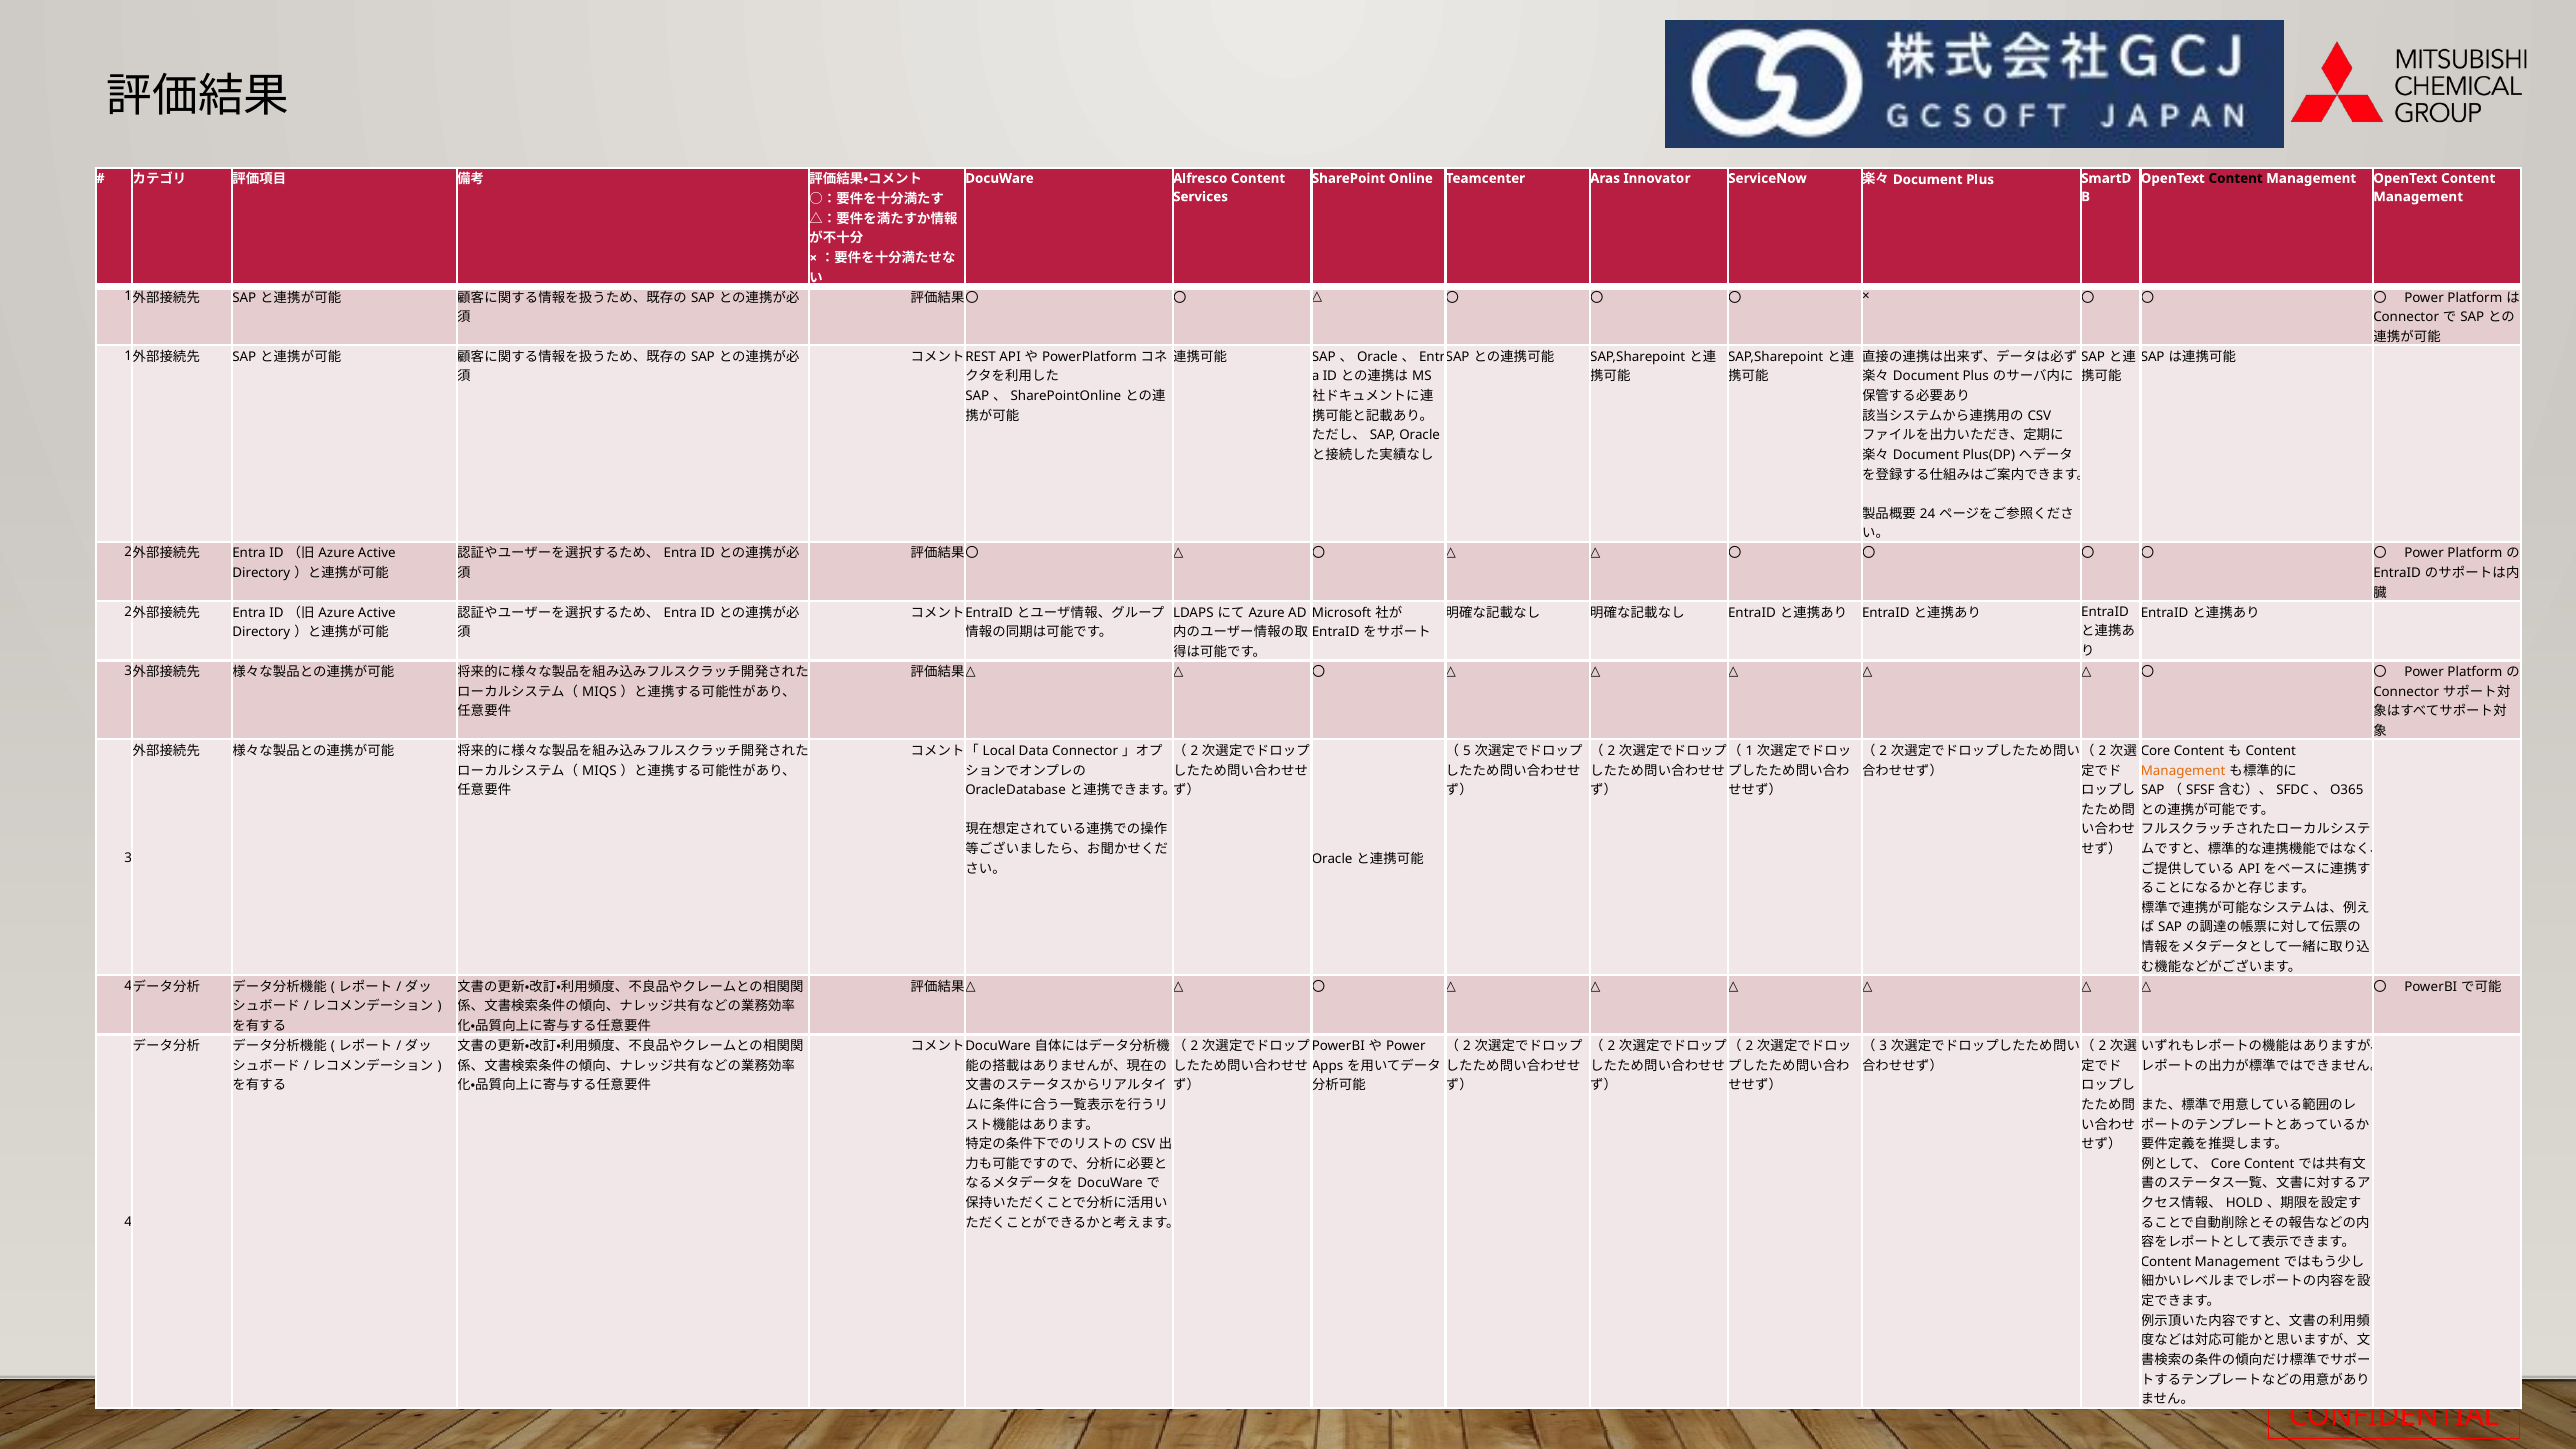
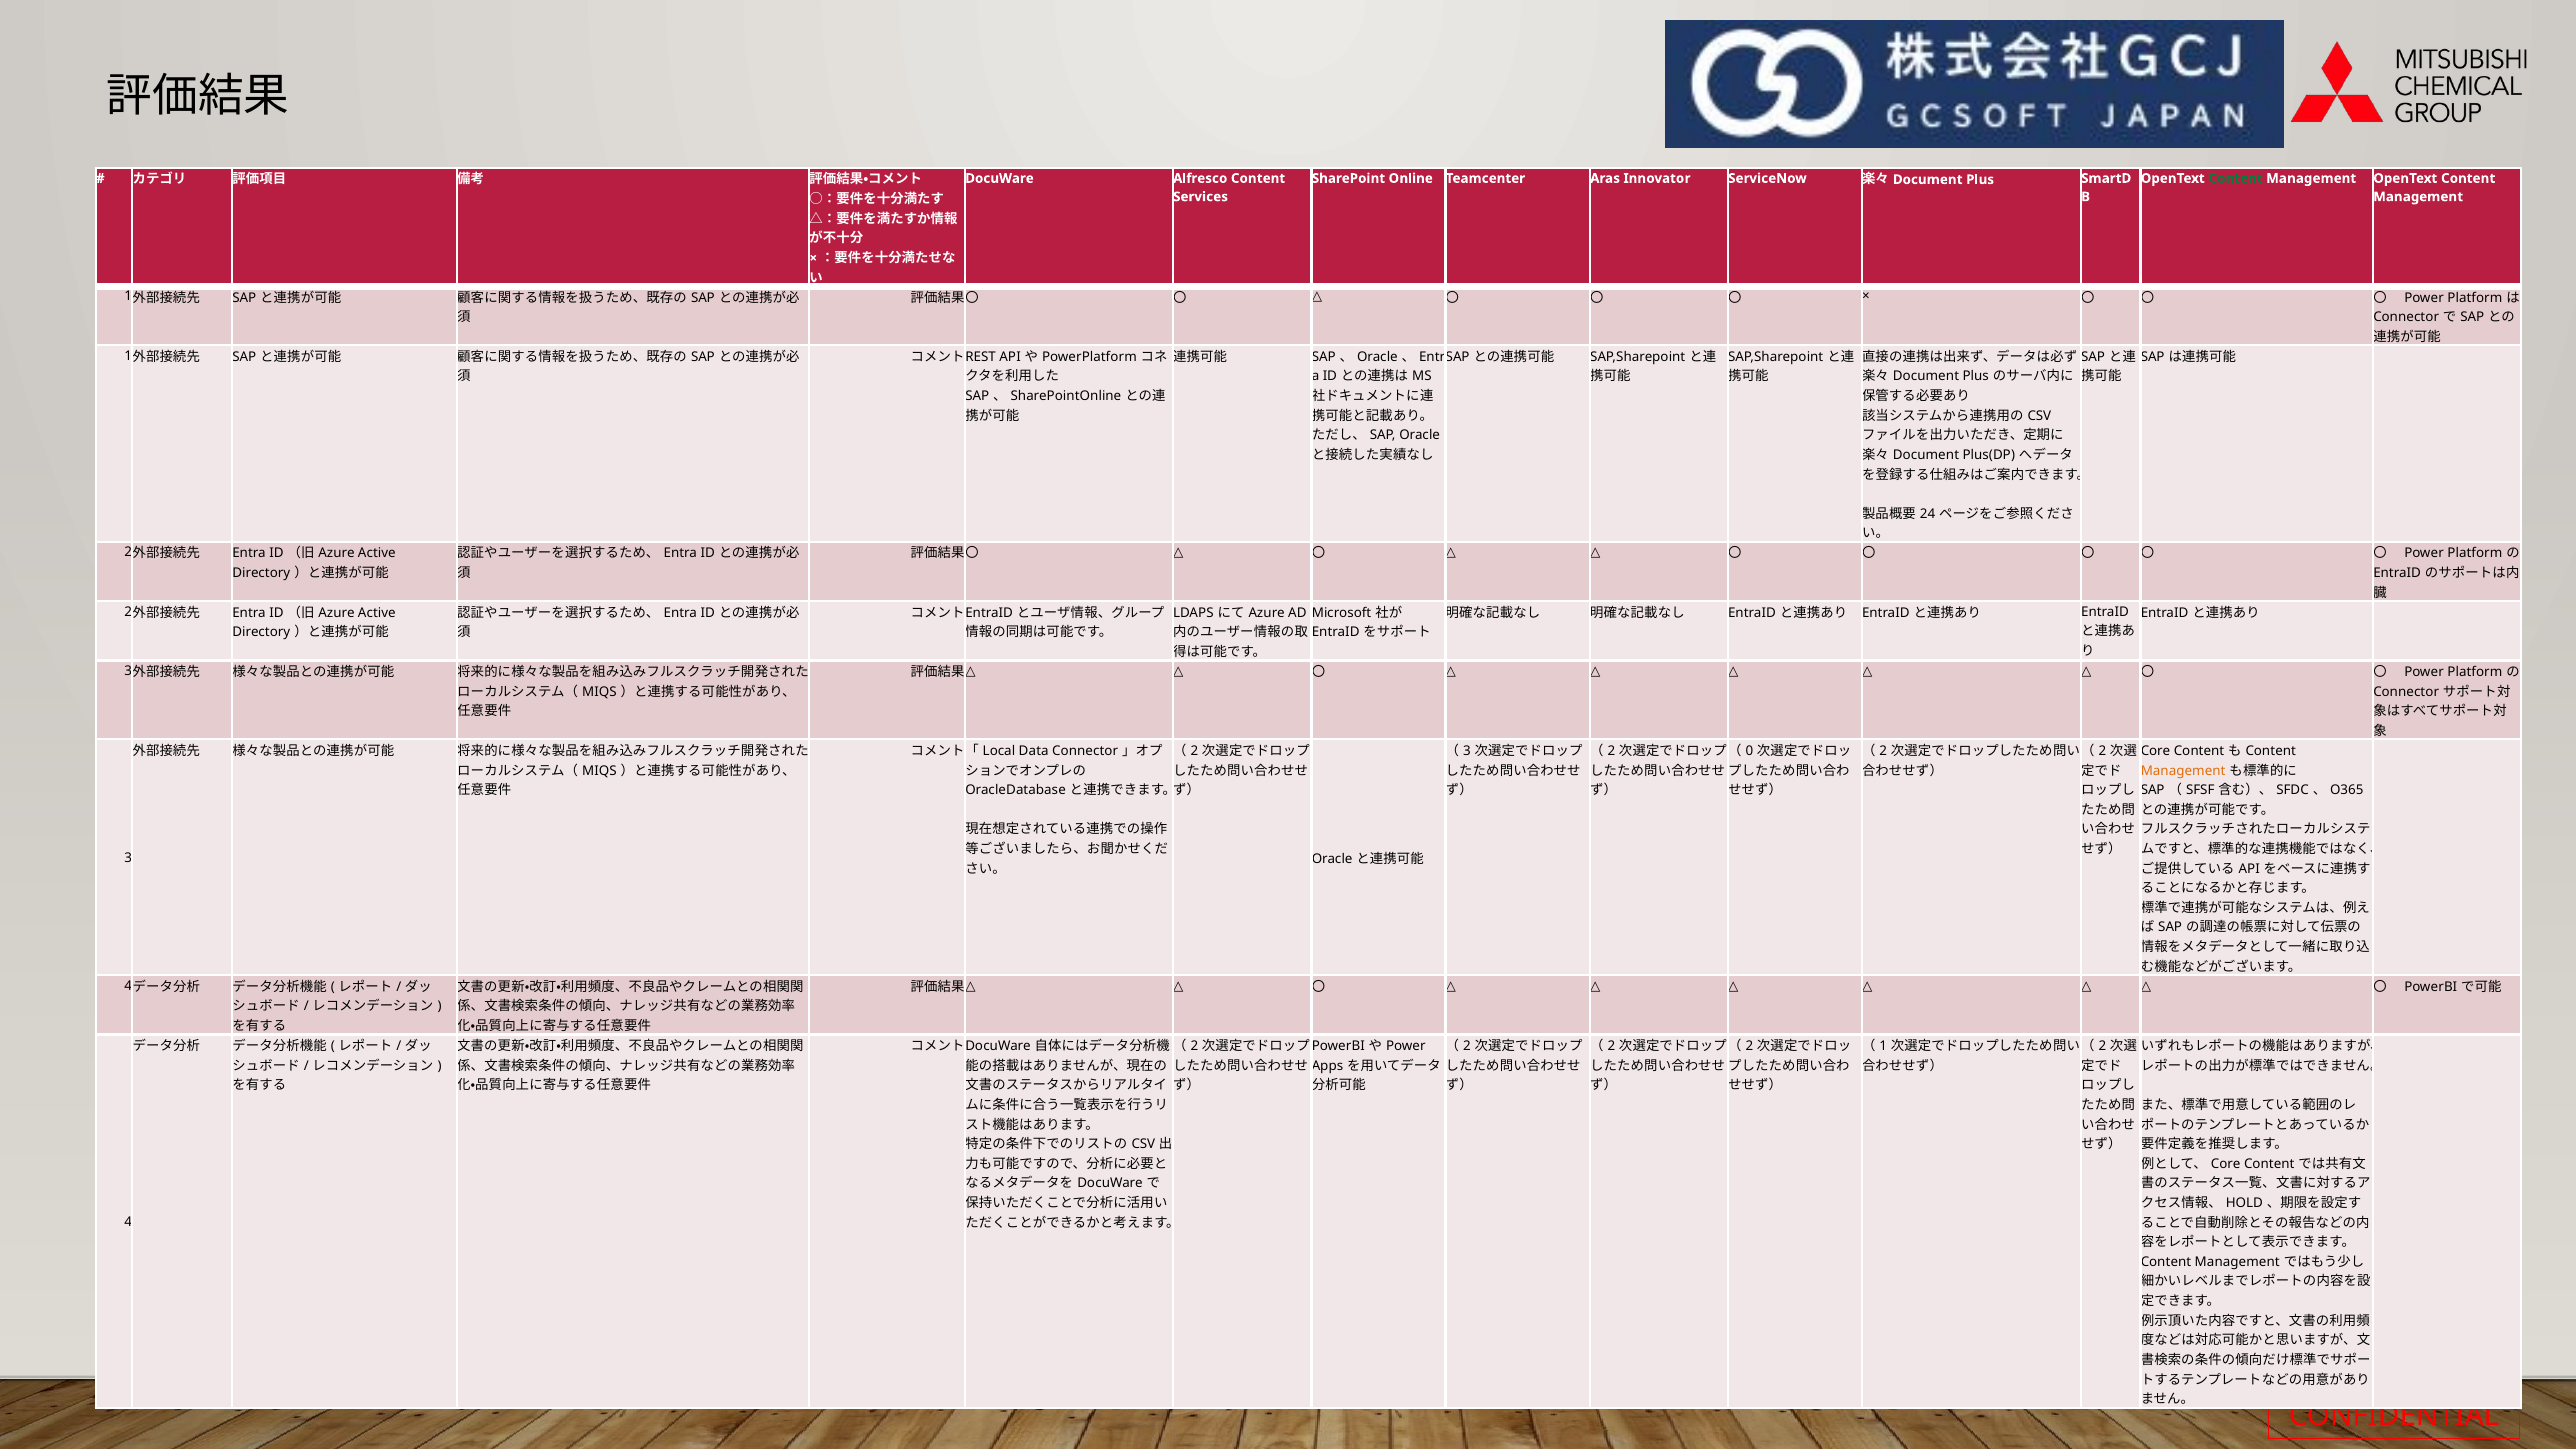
Content colour: black -> green (2236, 178)
5: 5 -> 3 (1467, 751)
1: 1 -> 0 (1749, 751)
3: 3 -> 1 (1883, 1046)
